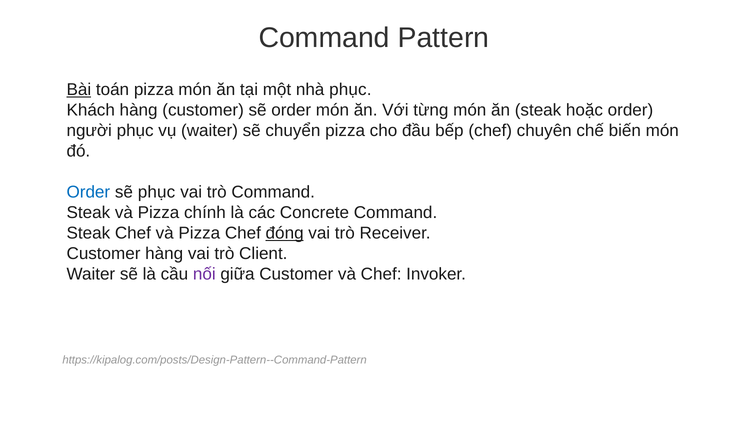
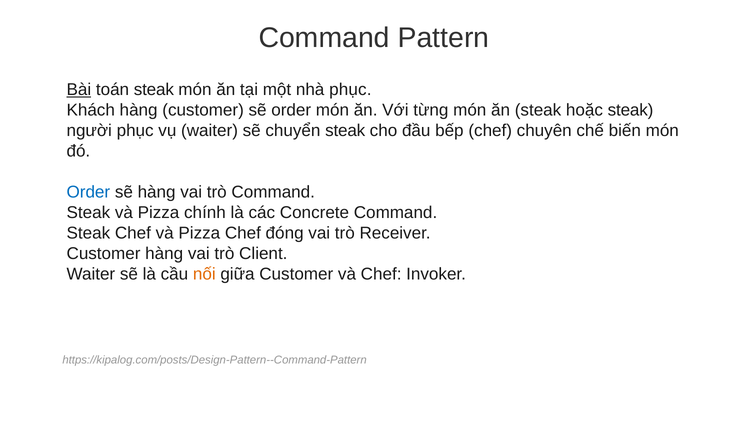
toán pizza: pizza -> steak (154, 90)
hoặc order: order -> steak (631, 110)
chuyển pizza: pizza -> steak (345, 131)
sẽ phục: phục -> hàng (157, 192)
đóng underline: present -> none (285, 233)
nối colour: purple -> orange (204, 274)
